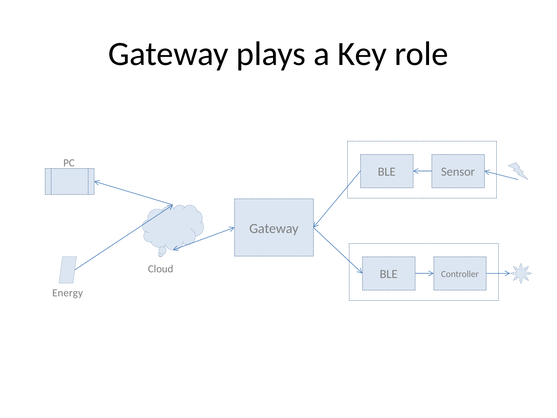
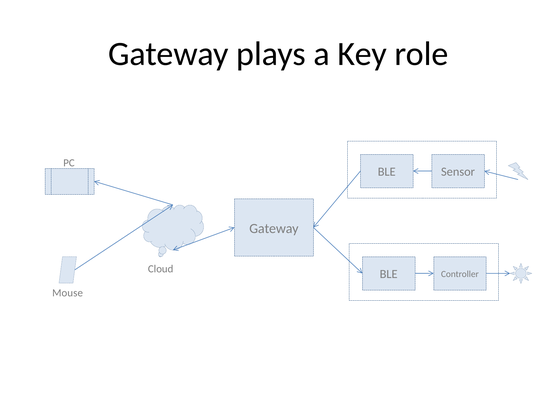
Energy: Energy -> Mouse (68, 293)
